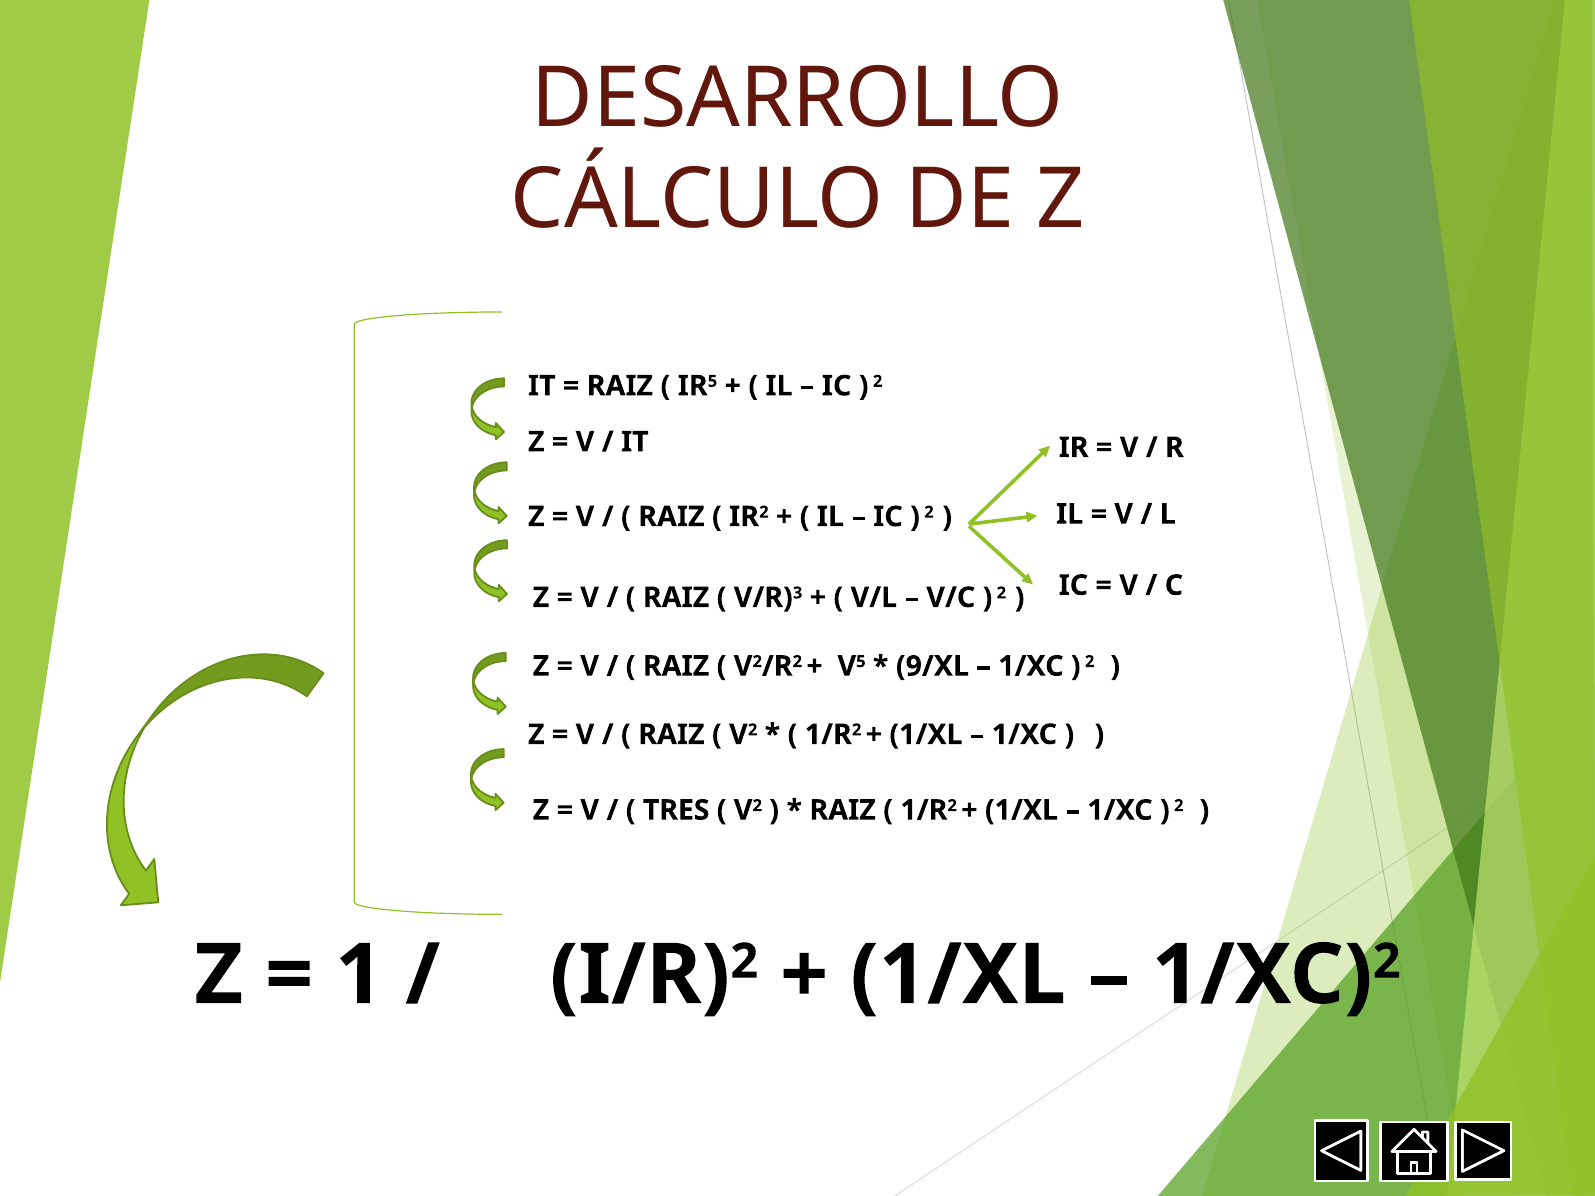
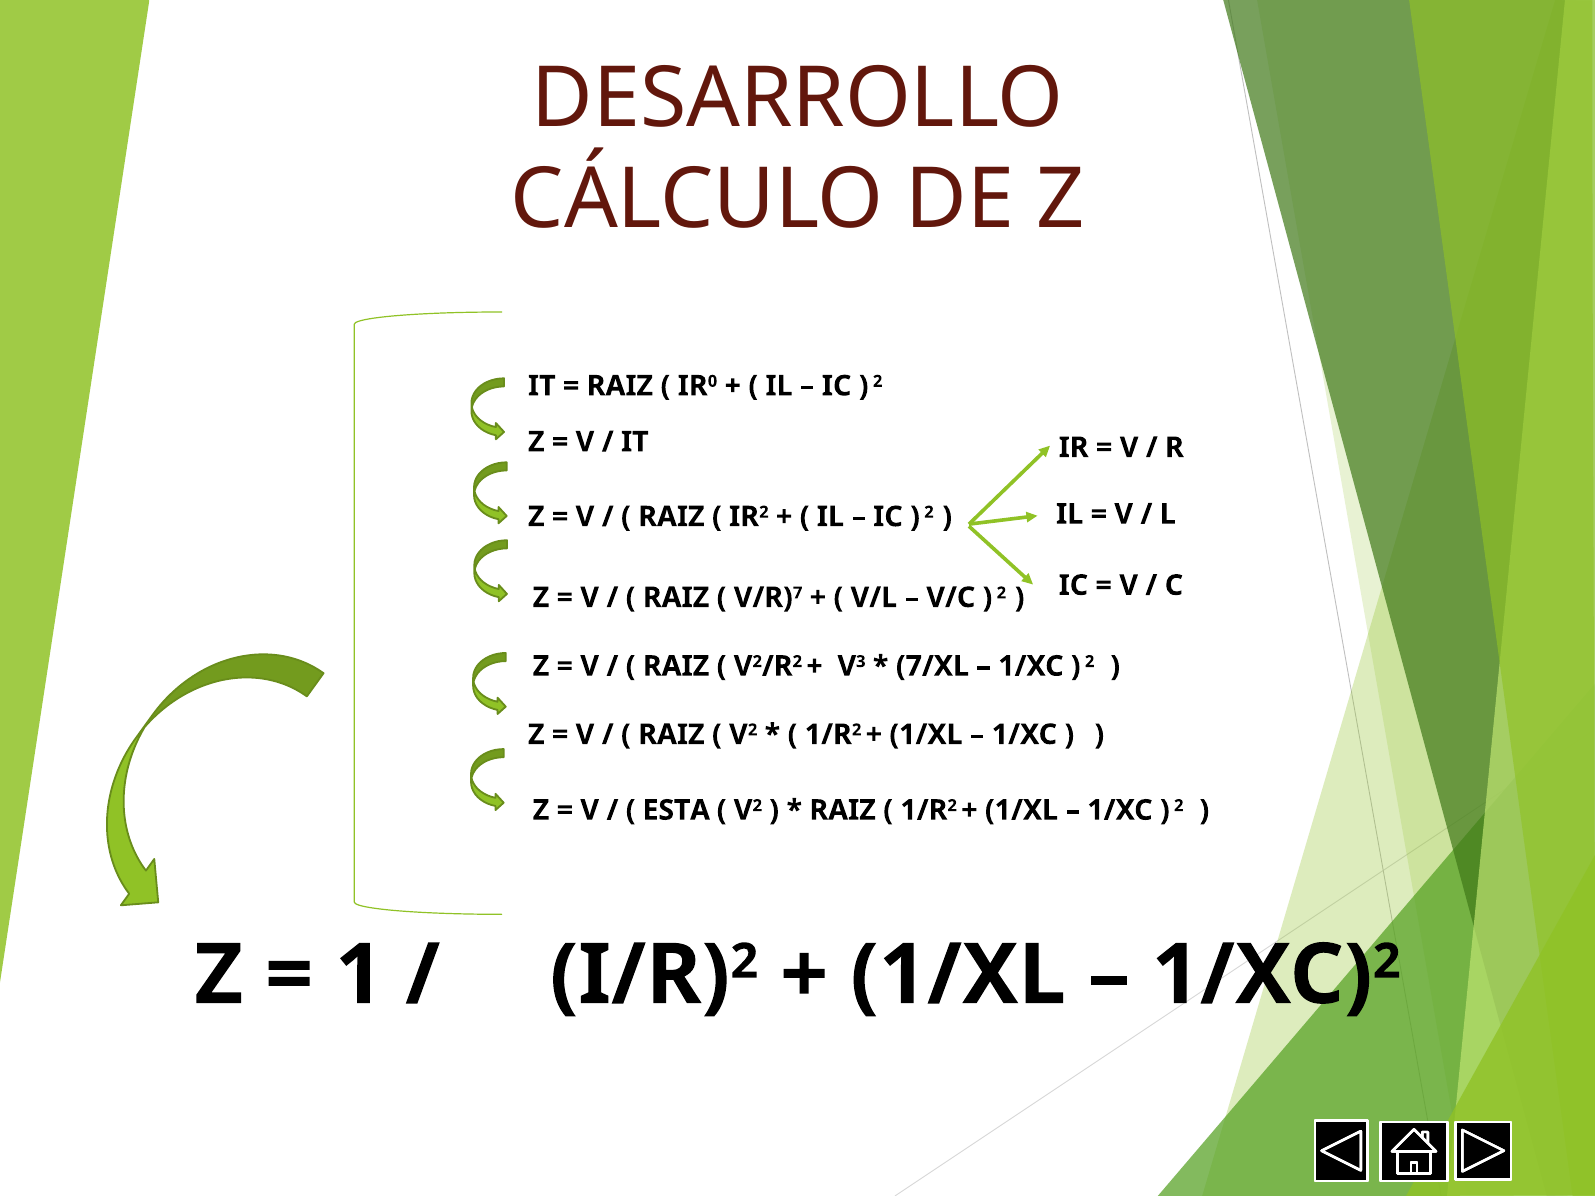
IR 5: 5 -> 0 (712, 381)
3: 3 -> 7 (798, 593)
V 5: 5 -> 3 (861, 662)
9/XL: 9/XL -> 7/XL (932, 666)
TRES: TRES -> ESTA (676, 810)
